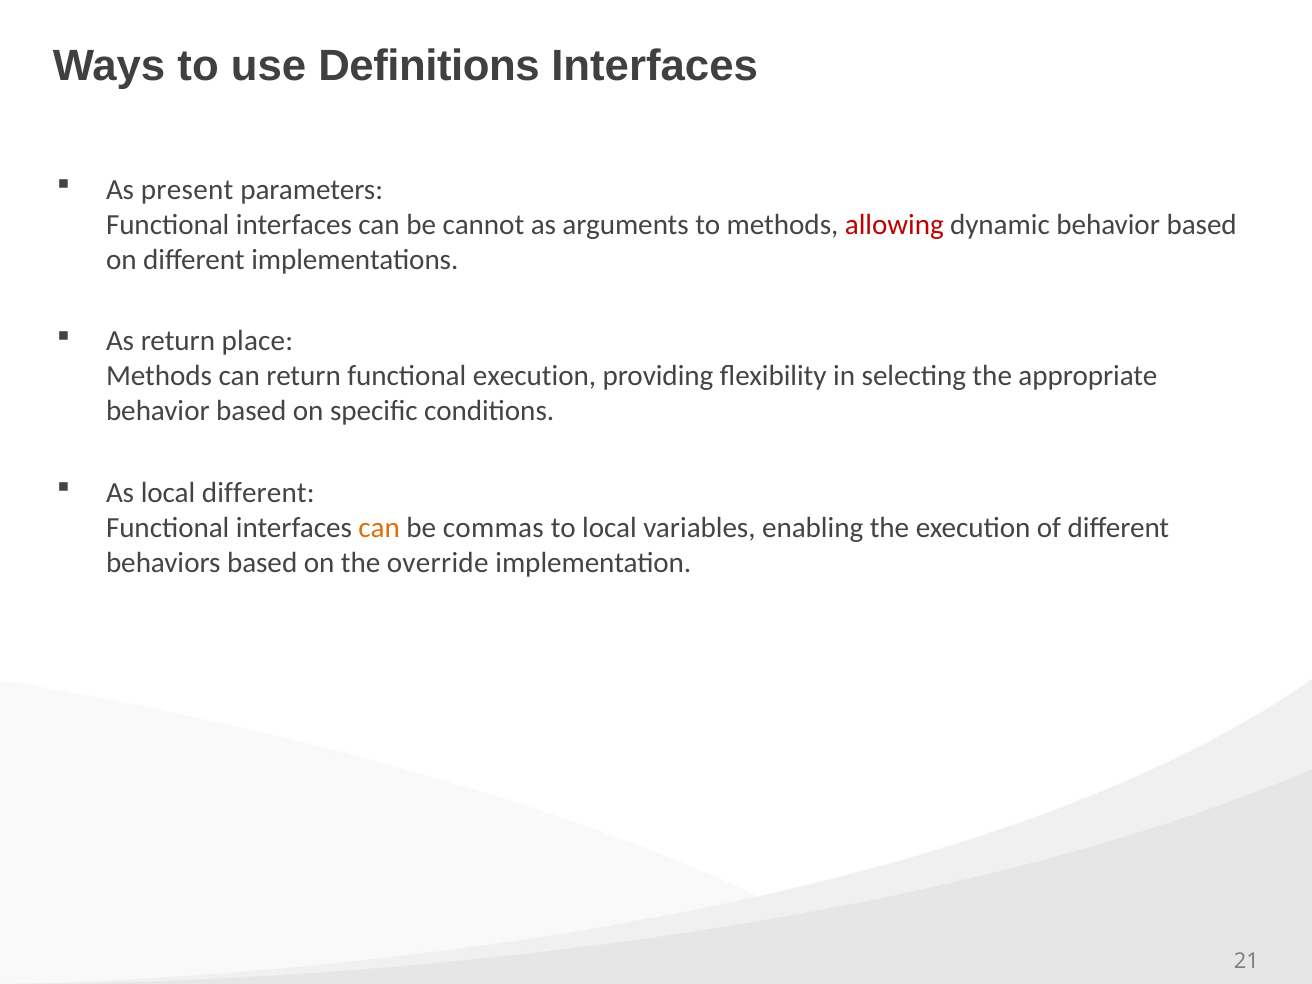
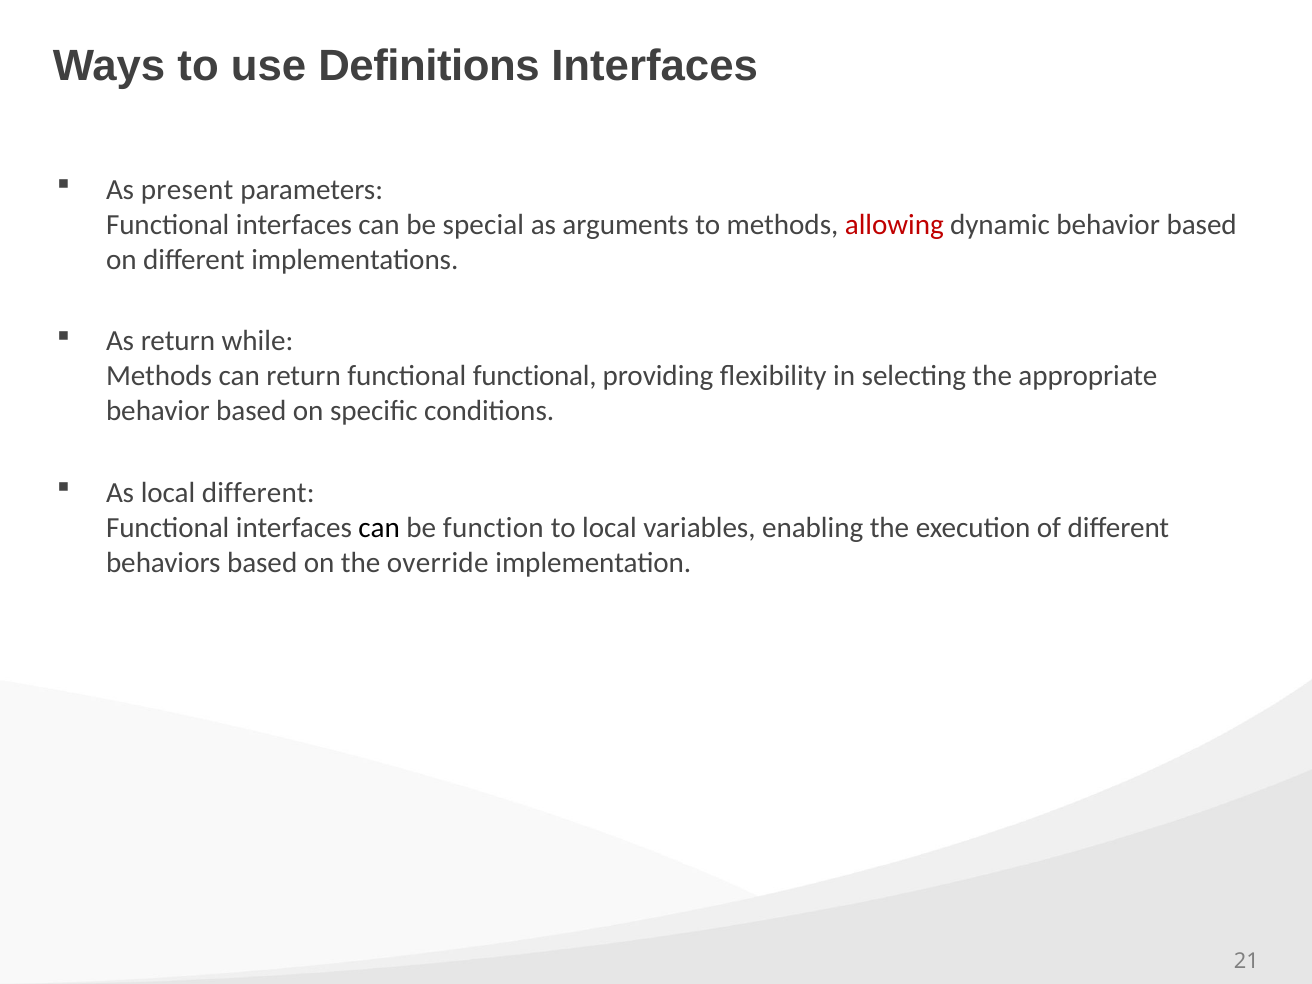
cannot: cannot -> special (483, 225)
place: place -> while (257, 341)
functional execution: execution -> functional (535, 376)
can colour: orange -> black (379, 528)
commas: commas -> function (493, 528)
